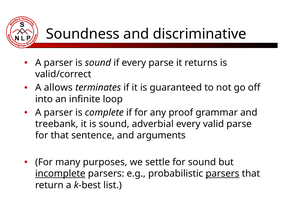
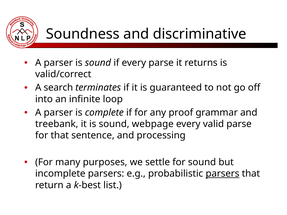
allows: allows -> search (58, 88)
adverbial: adverbial -> webpage (153, 124)
arguments: arguments -> processing (161, 136)
incomplete underline: present -> none (60, 174)
